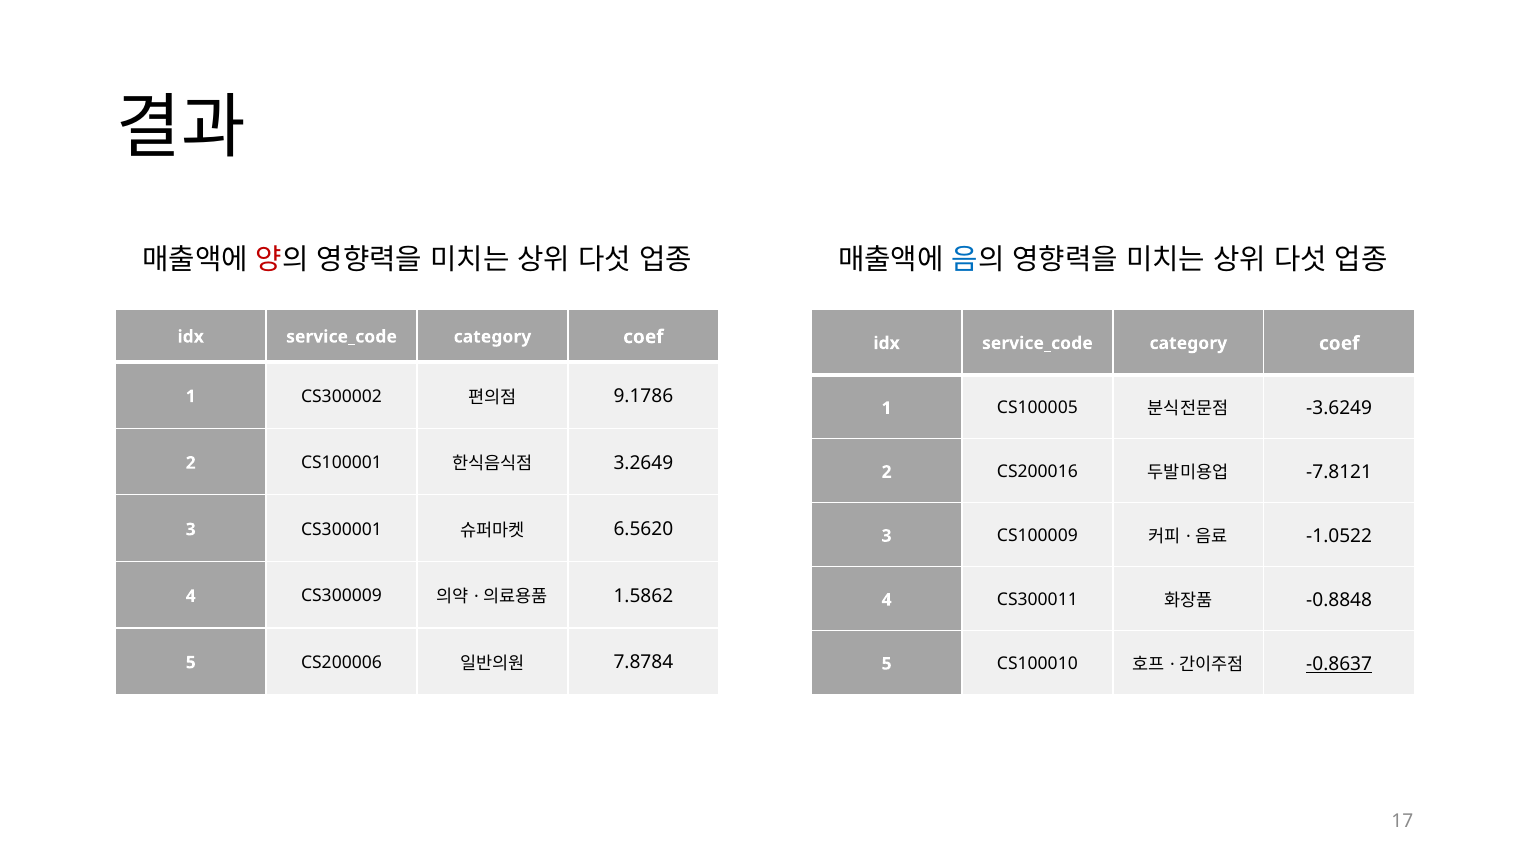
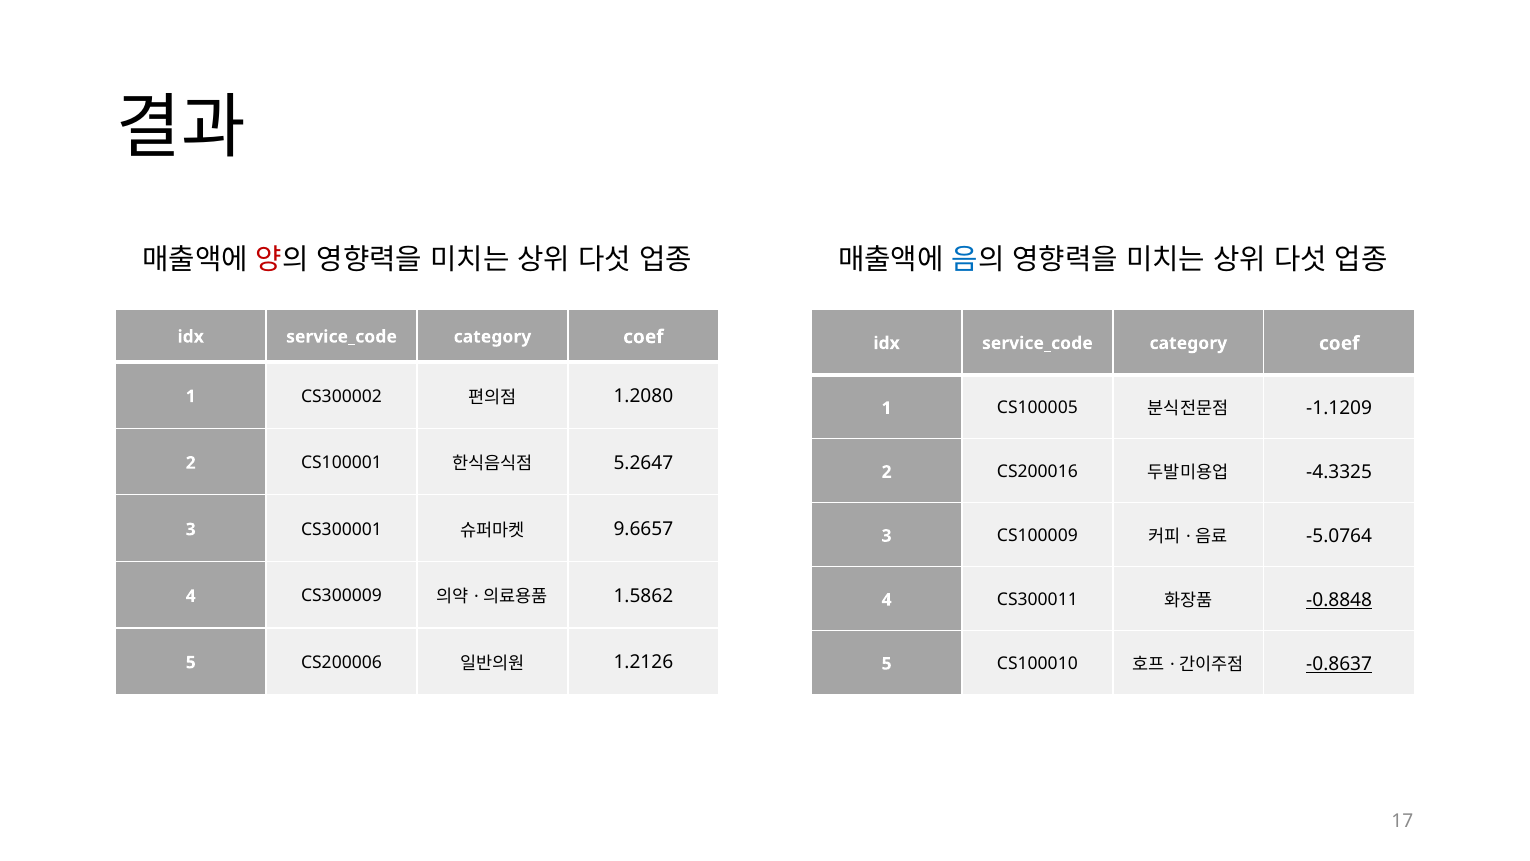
9.1786: 9.1786 -> 1.2080 (643, 396)
-3.6249: -3.6249 -> -1.1209 (1339, 408)
3.2649: 3.2649 -> 5.2647 (643, 463)
-7.8121: -7.8121 -> -4.3325 (1339, 472)
6.5620: 6.5620 -> 9.6657 (643, 529)
-1.0522: -1.0522 -> -5.0764 (1339, 536)
-0.8848 underline: none -> present (1339, 600)
7.8784: 7.8784 -> 1.2126 (643, 662)
